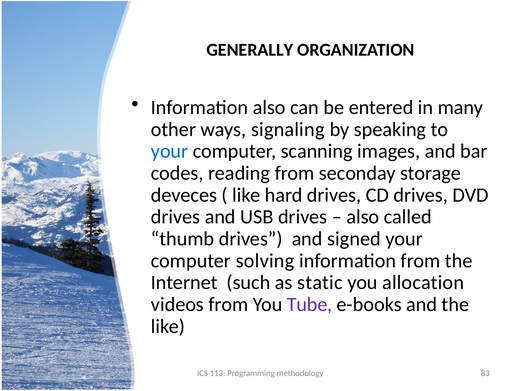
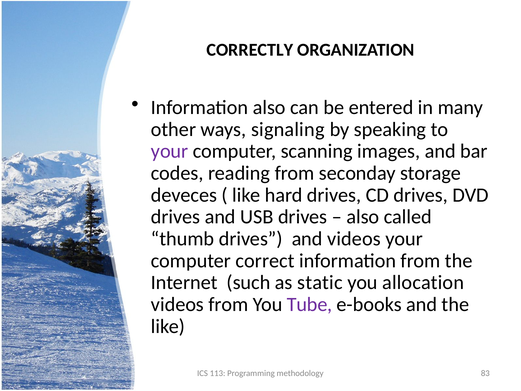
GENERALLY: GENERALLY -> CORRECTLY (250, 50)
your colour: blue -> purple (170, 151)
and signed: signed -> videos (354, 239)
solving: solving -> correct (265, 261)
